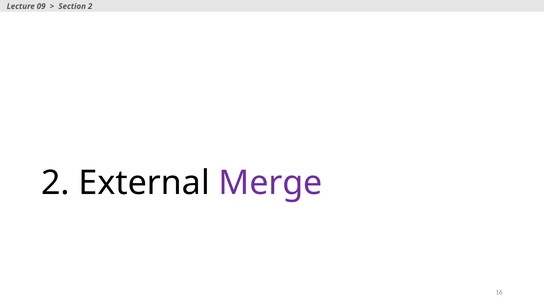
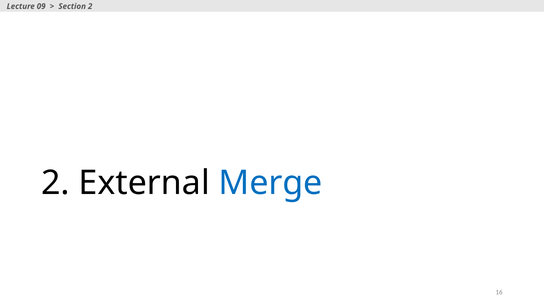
Merge colour: purple -> blue (271, 183)
